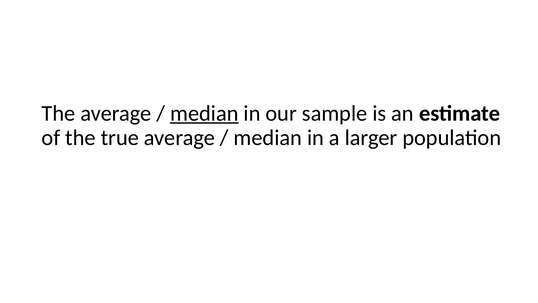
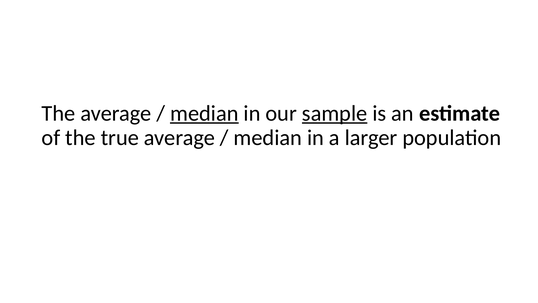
sample underline: none -> present (335, 113)
